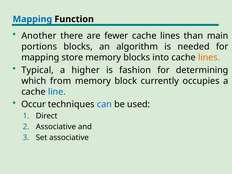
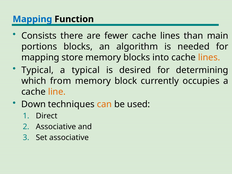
Another: Another -> Consists (39, 36)
a higher: higher -> typical (86, 70)
fashion: fashion -> desired (135, 70)
line colour: blue -> orange (57, 92)
Occur: Occur -> Down (34, 104)
can colour: blue -> orange (104, 104)
